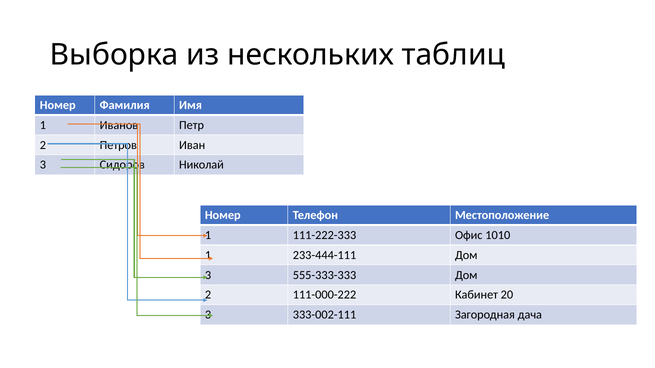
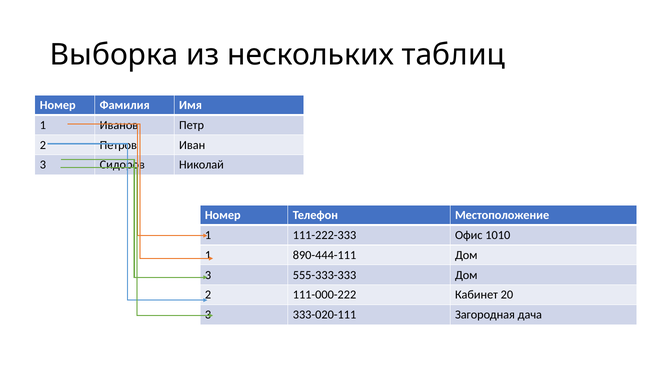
233-444-111: 233-444-111 -> 890-444-111 (325, 255)
333-002-111: 333-002-111 -> 333-020-111 (325, 315)
